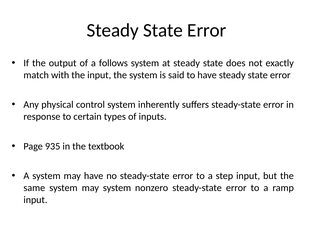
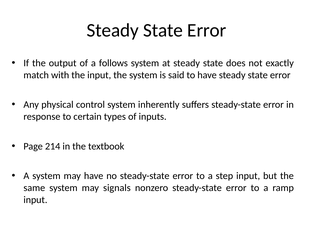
935: 935 -> 214 (53, 146)
may system: system -> signals (117, 188)
